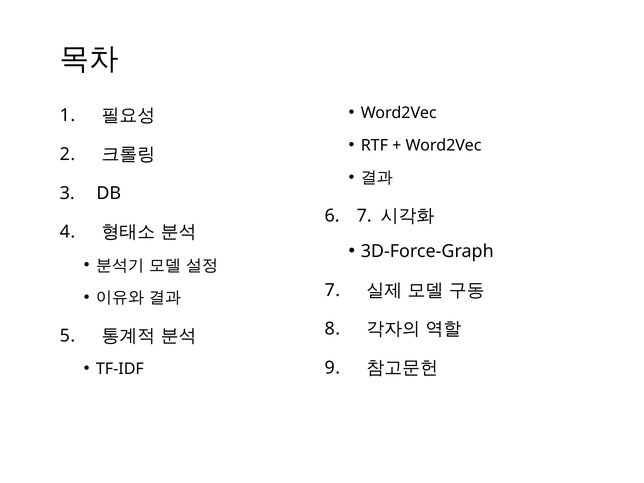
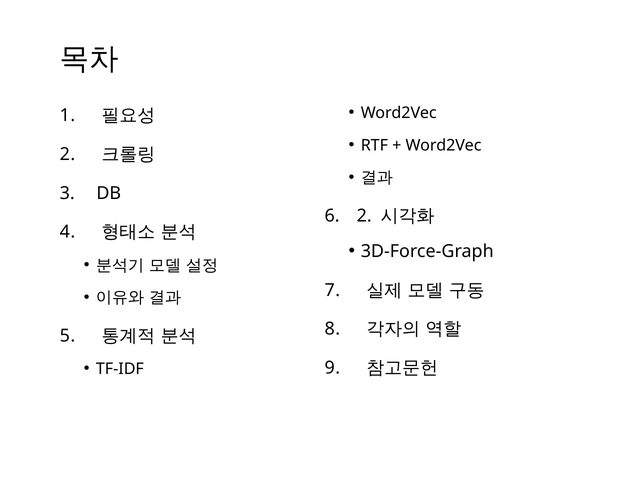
7: 7 -> 2 (364, 216)
